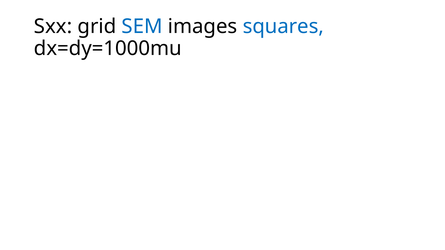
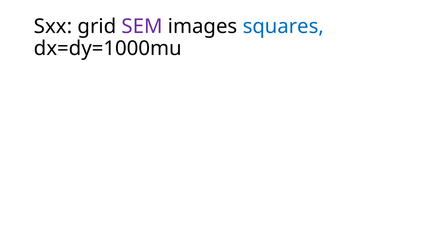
SEM colour: blue -> purple (142, 26)
